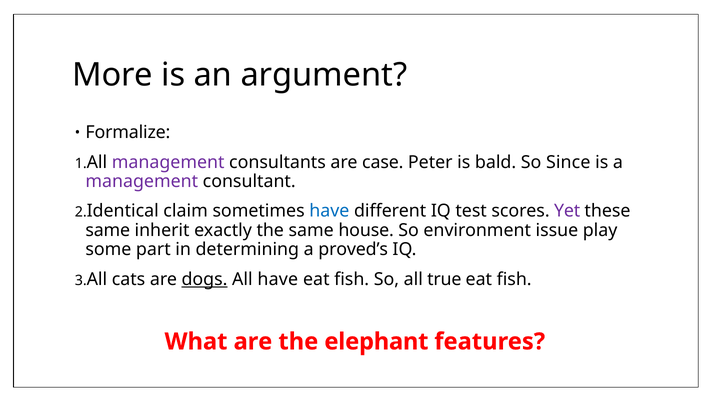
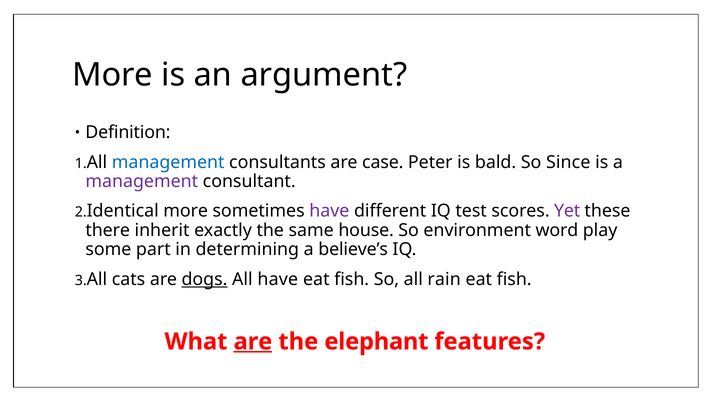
Formalize: Formalize -> Definition (128, 132)
management colour: purple -> blue (168, 162)
Identical claim: claim -> more (186, 211)
have colour: blue -> purple (329, 211)
same: same -> there (108, 230)
issue: issue -> word (557, 230)
proved’s: proved’s -> believe’s (353, 249)
true: true -> rain (444, 279)
are underline: none -> present (253, 341)
